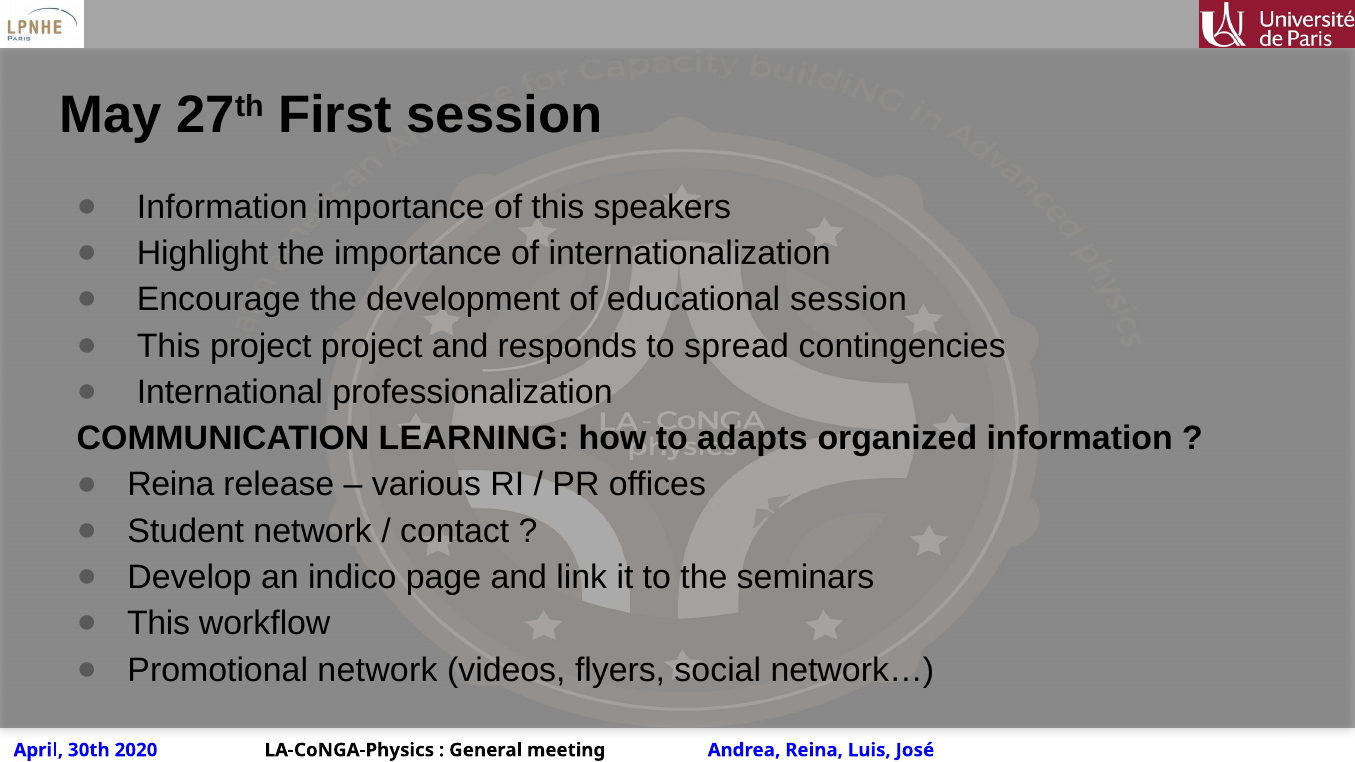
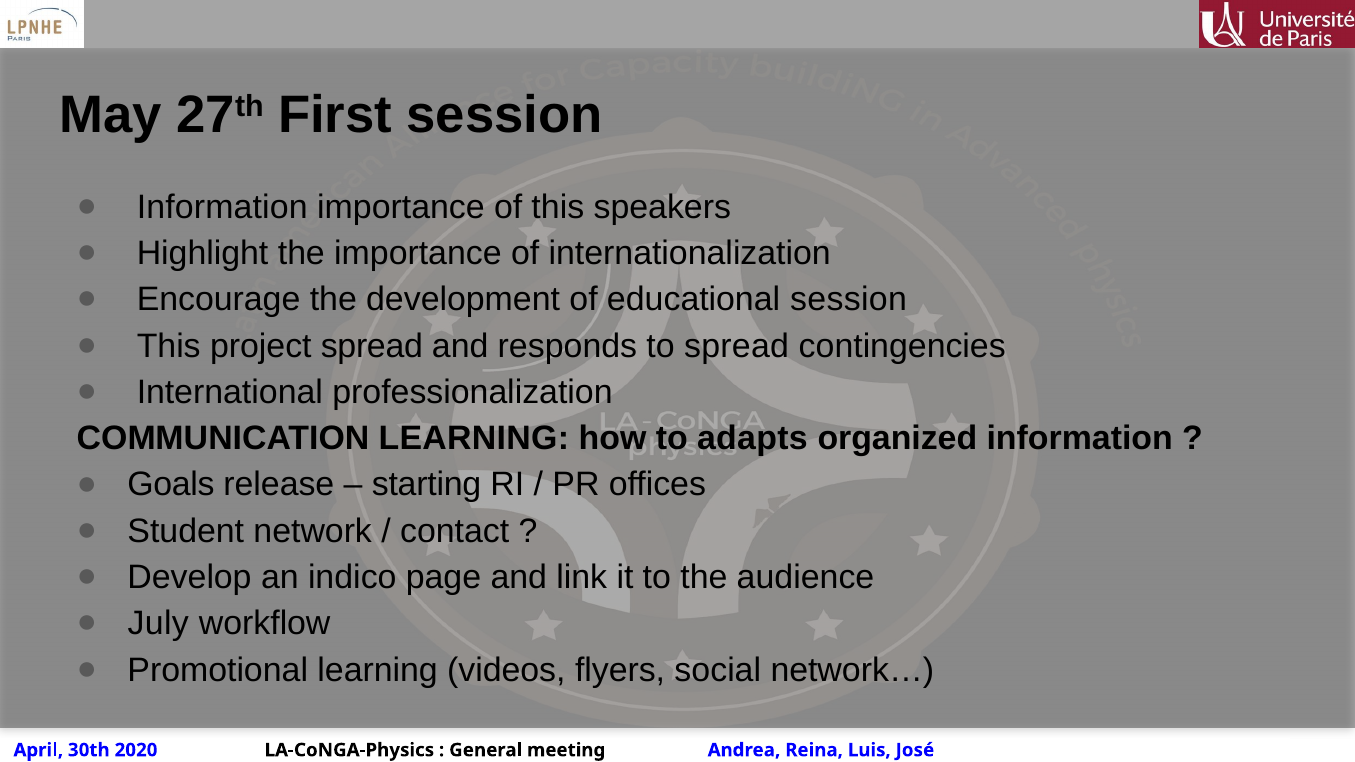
project project: project -> spread (372, 346)
Reina: Reina -> Goals (171, 485)
various: various -> starting (427, 485)
seminars: seminars -> audience (806, 577)
This: This -> July (158, 624)
Promotional network: network -> learning (378, 670)
